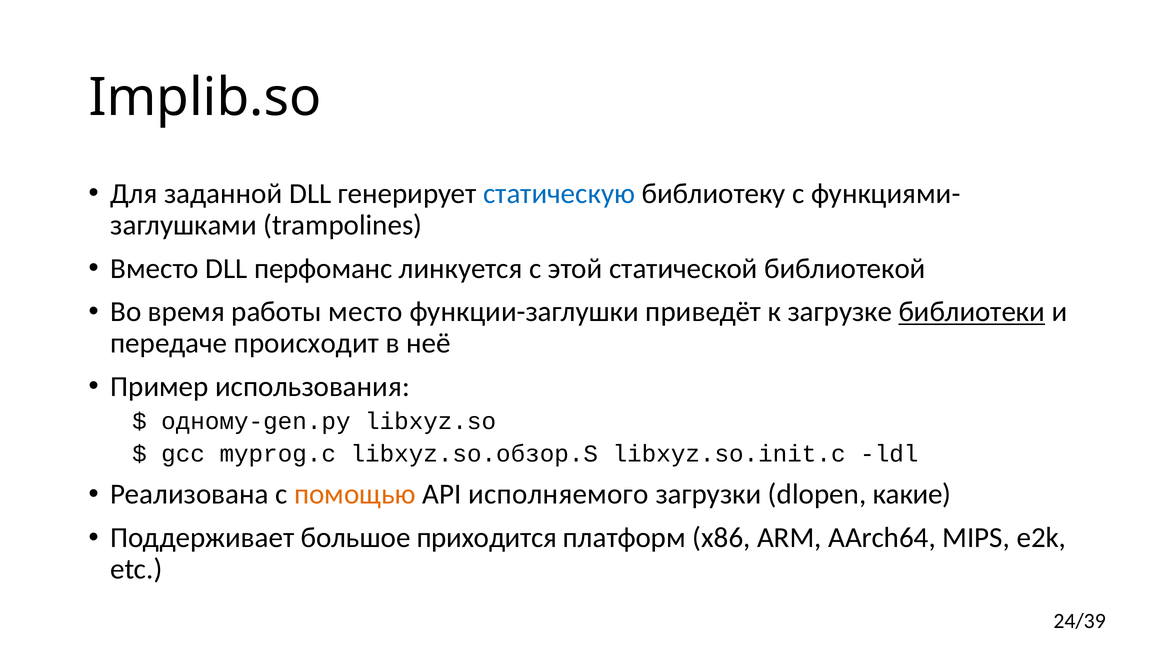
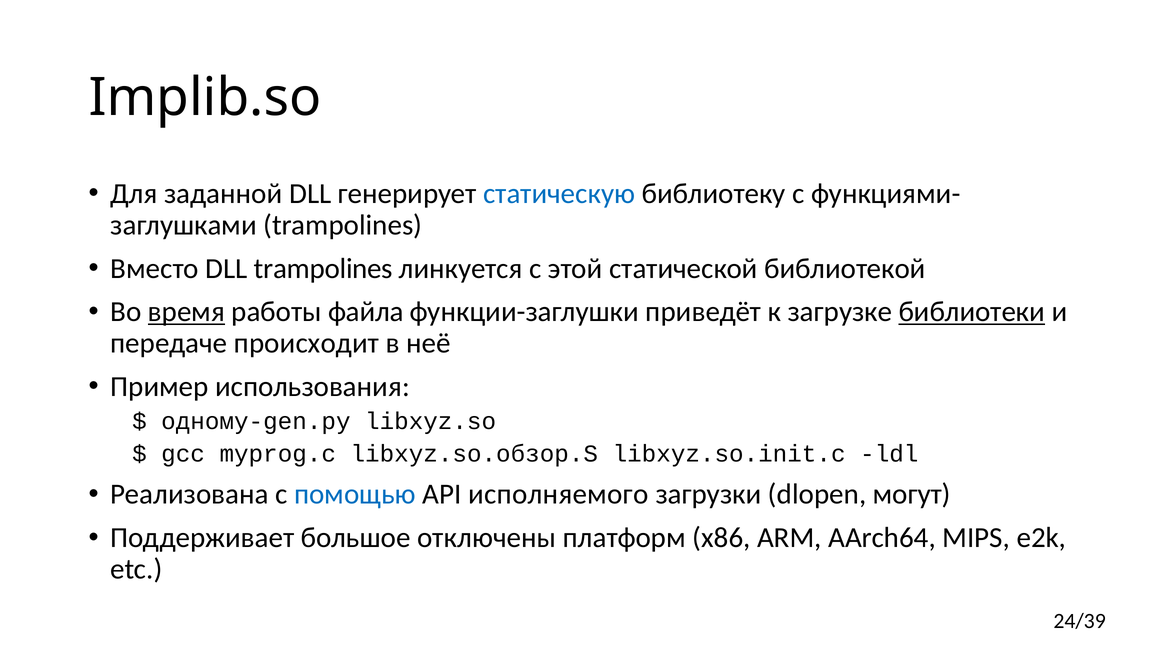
DLL перфоманс: перфоманс -> trampolines (323, 269)
время underline: none -> present (186, 312)
место: место -> файла (366, 312)
помощью colour: orange -> blue (355, 495)
какие: какие -> могут (912, 495)
приходится: приходится -> отключены (487, 538)
